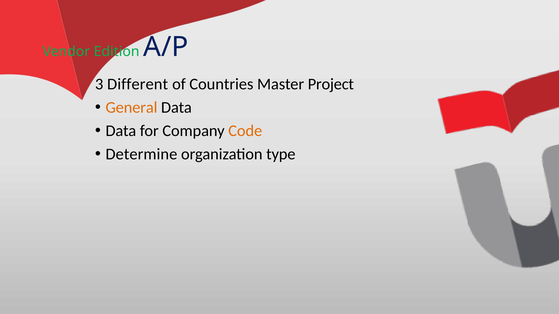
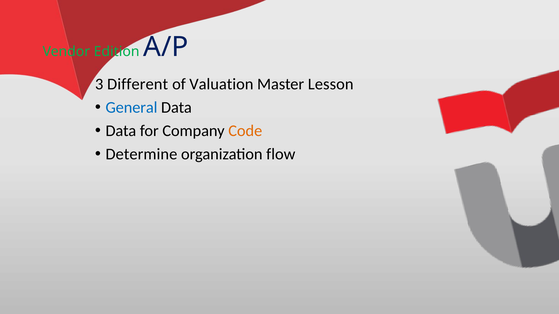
Countries: Countries -> Valuation (221, 84)
Project: Project -> Lesson (331, 84)
General colour: orange -> blue (131, 108)
type: type -> flow (281, 154)
